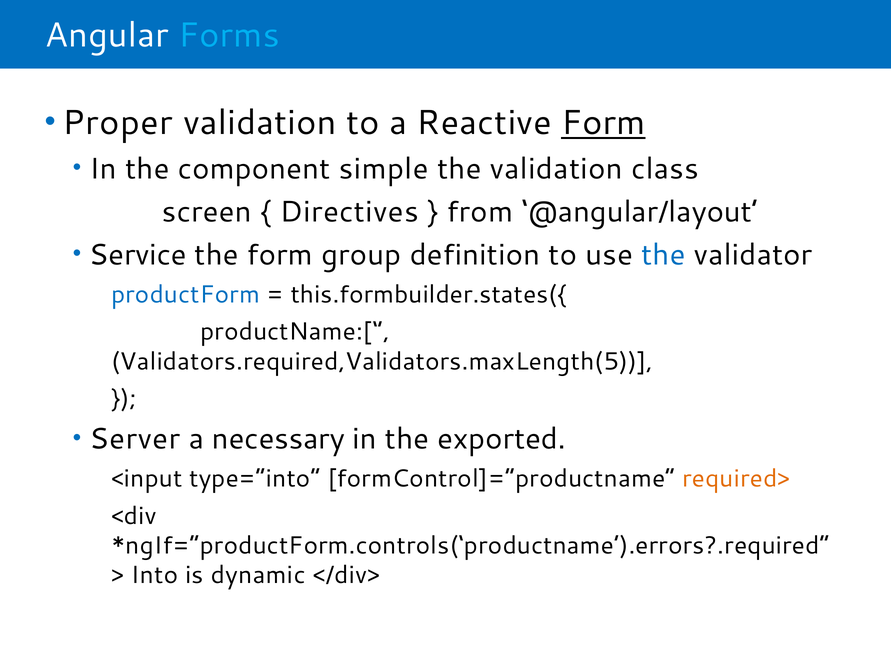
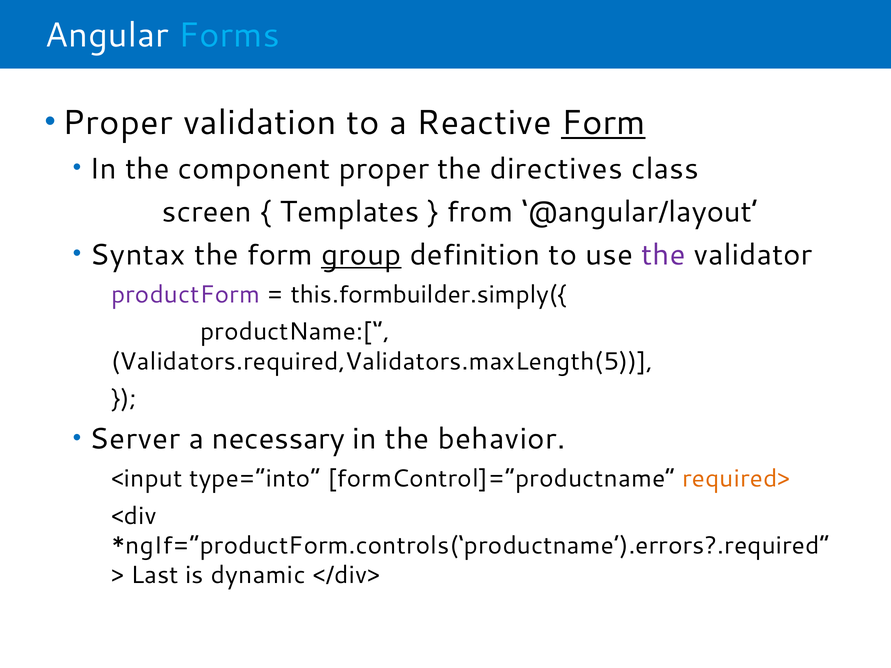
component simple: simple -> proper (384, 169)
the validation: validation -> directives (556, 169)
Directives: Directives -> Templates (350, 212)
Service: Service -> Syntax (138, 255)
group underline: none -> present (361, 255)
the colour: blue -> purple (663, 255)
productForm colour: blue -> purple (186, 295)
this.formbuilder.states({: this.formbuilder.states({ -> this.formbuilder.simply({ (429, 295)
exported: exported -> behavior (502, 439)
Into: Into -> Last (155, 576)
